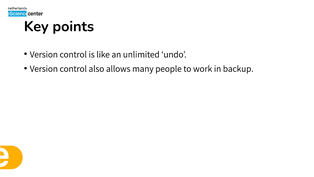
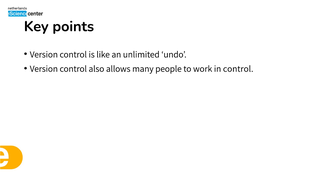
in backup: backup -> control (238, 69)
